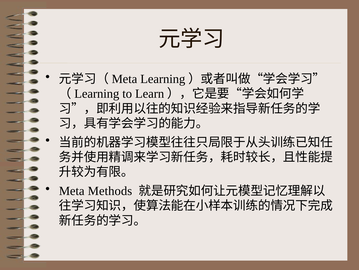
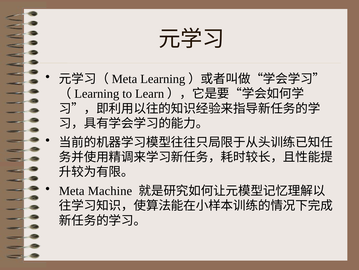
Methods: Methods -> Machine (110, 190)
